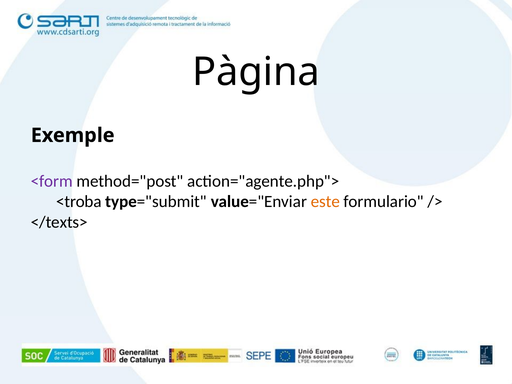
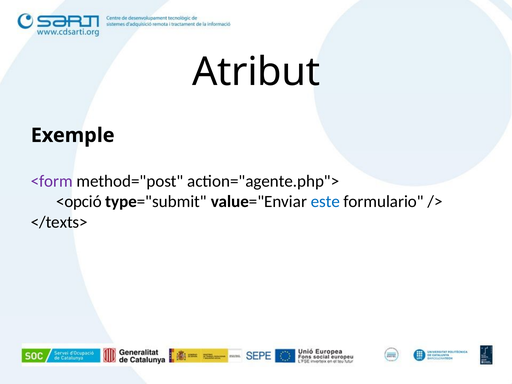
Pàgina: Pàgina -> Atribut (256, 72)
<troba: <troba -> <opció (79, 202)
este colour: orange -> blue (325, 202)
